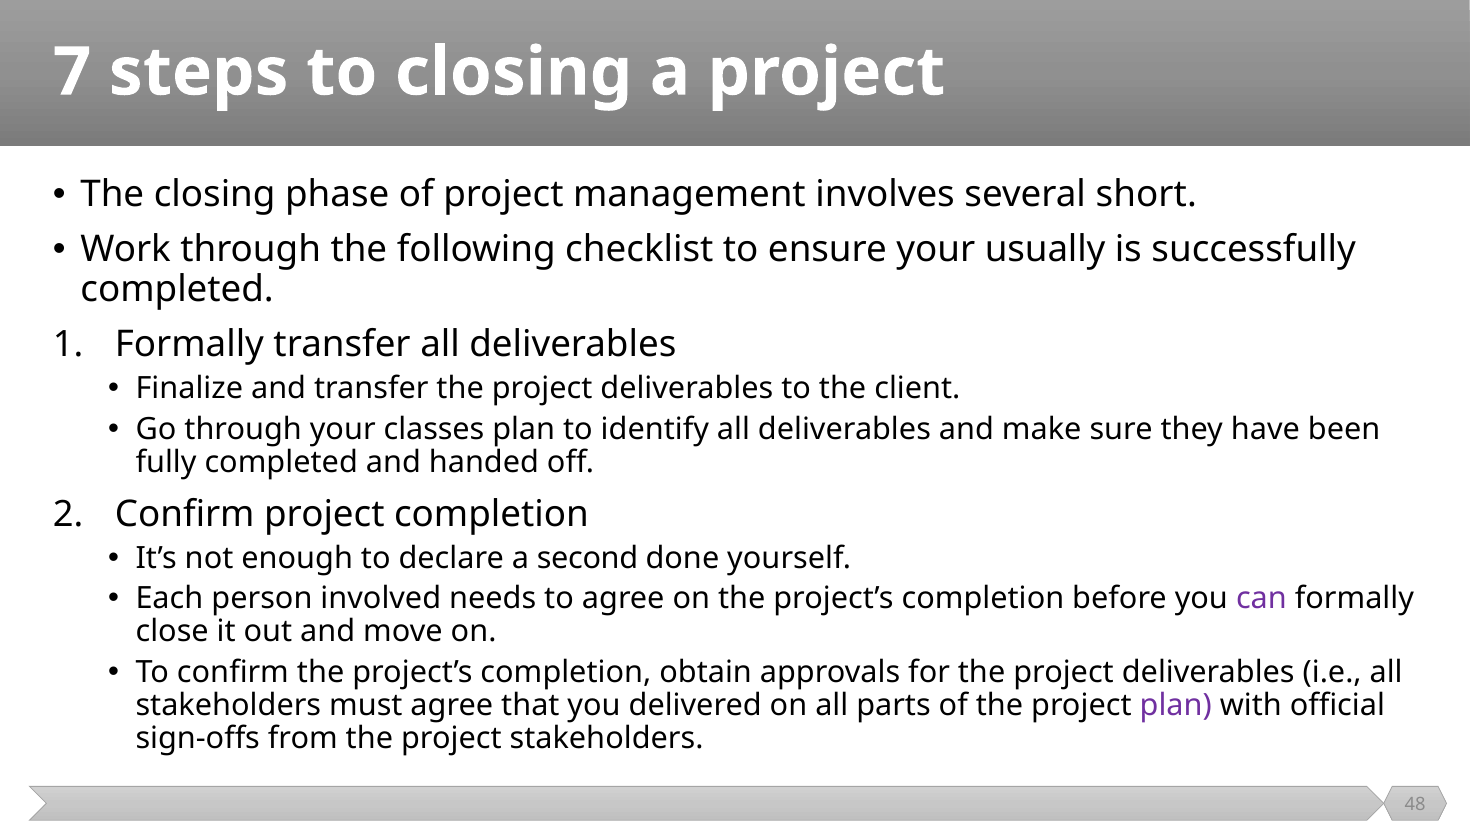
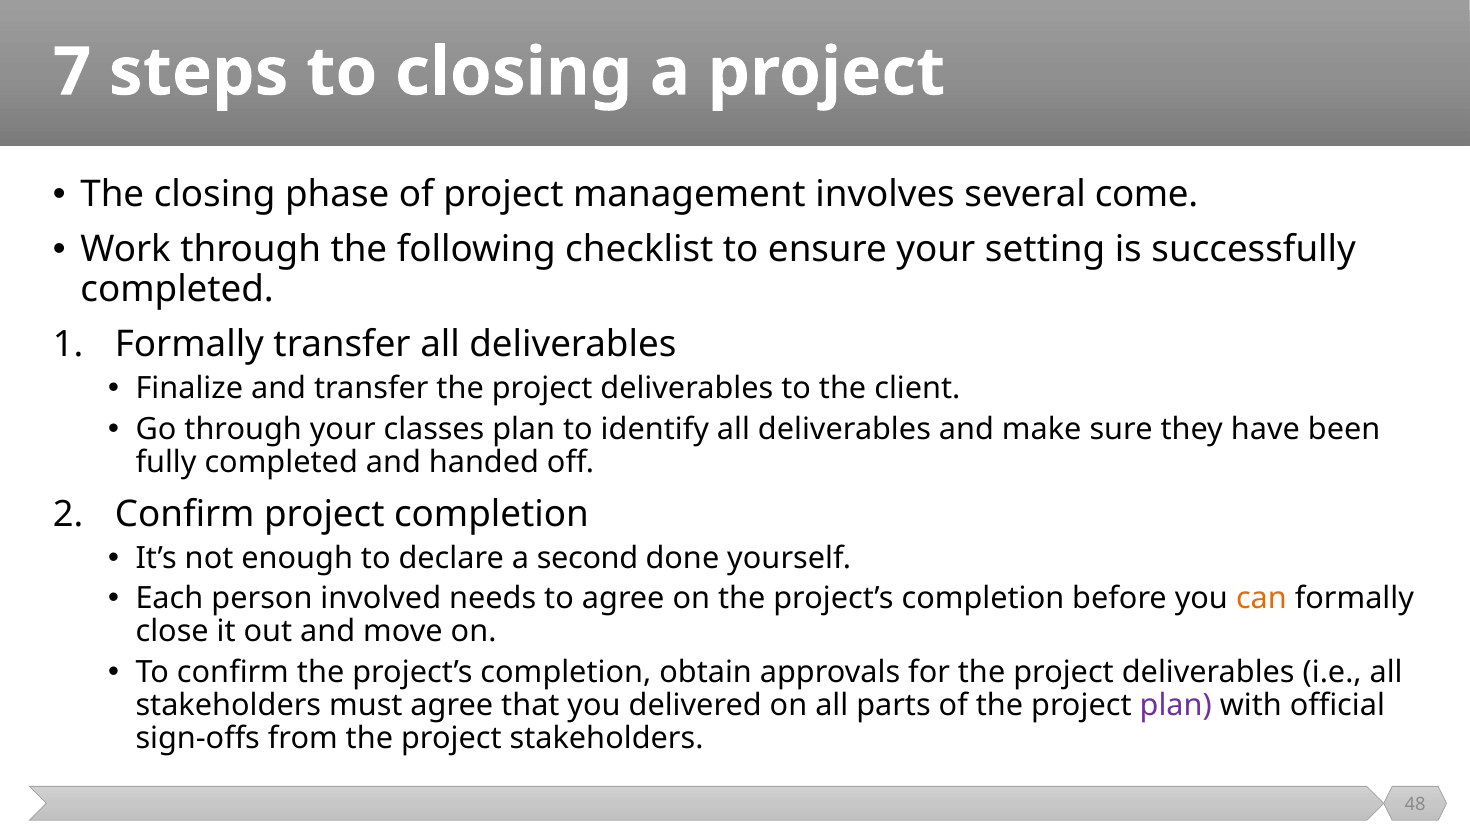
short: short -> come (1147, 195)
usually: usually -> setting (1045, 250)
can colour: purple -> orange (1261, 599)
